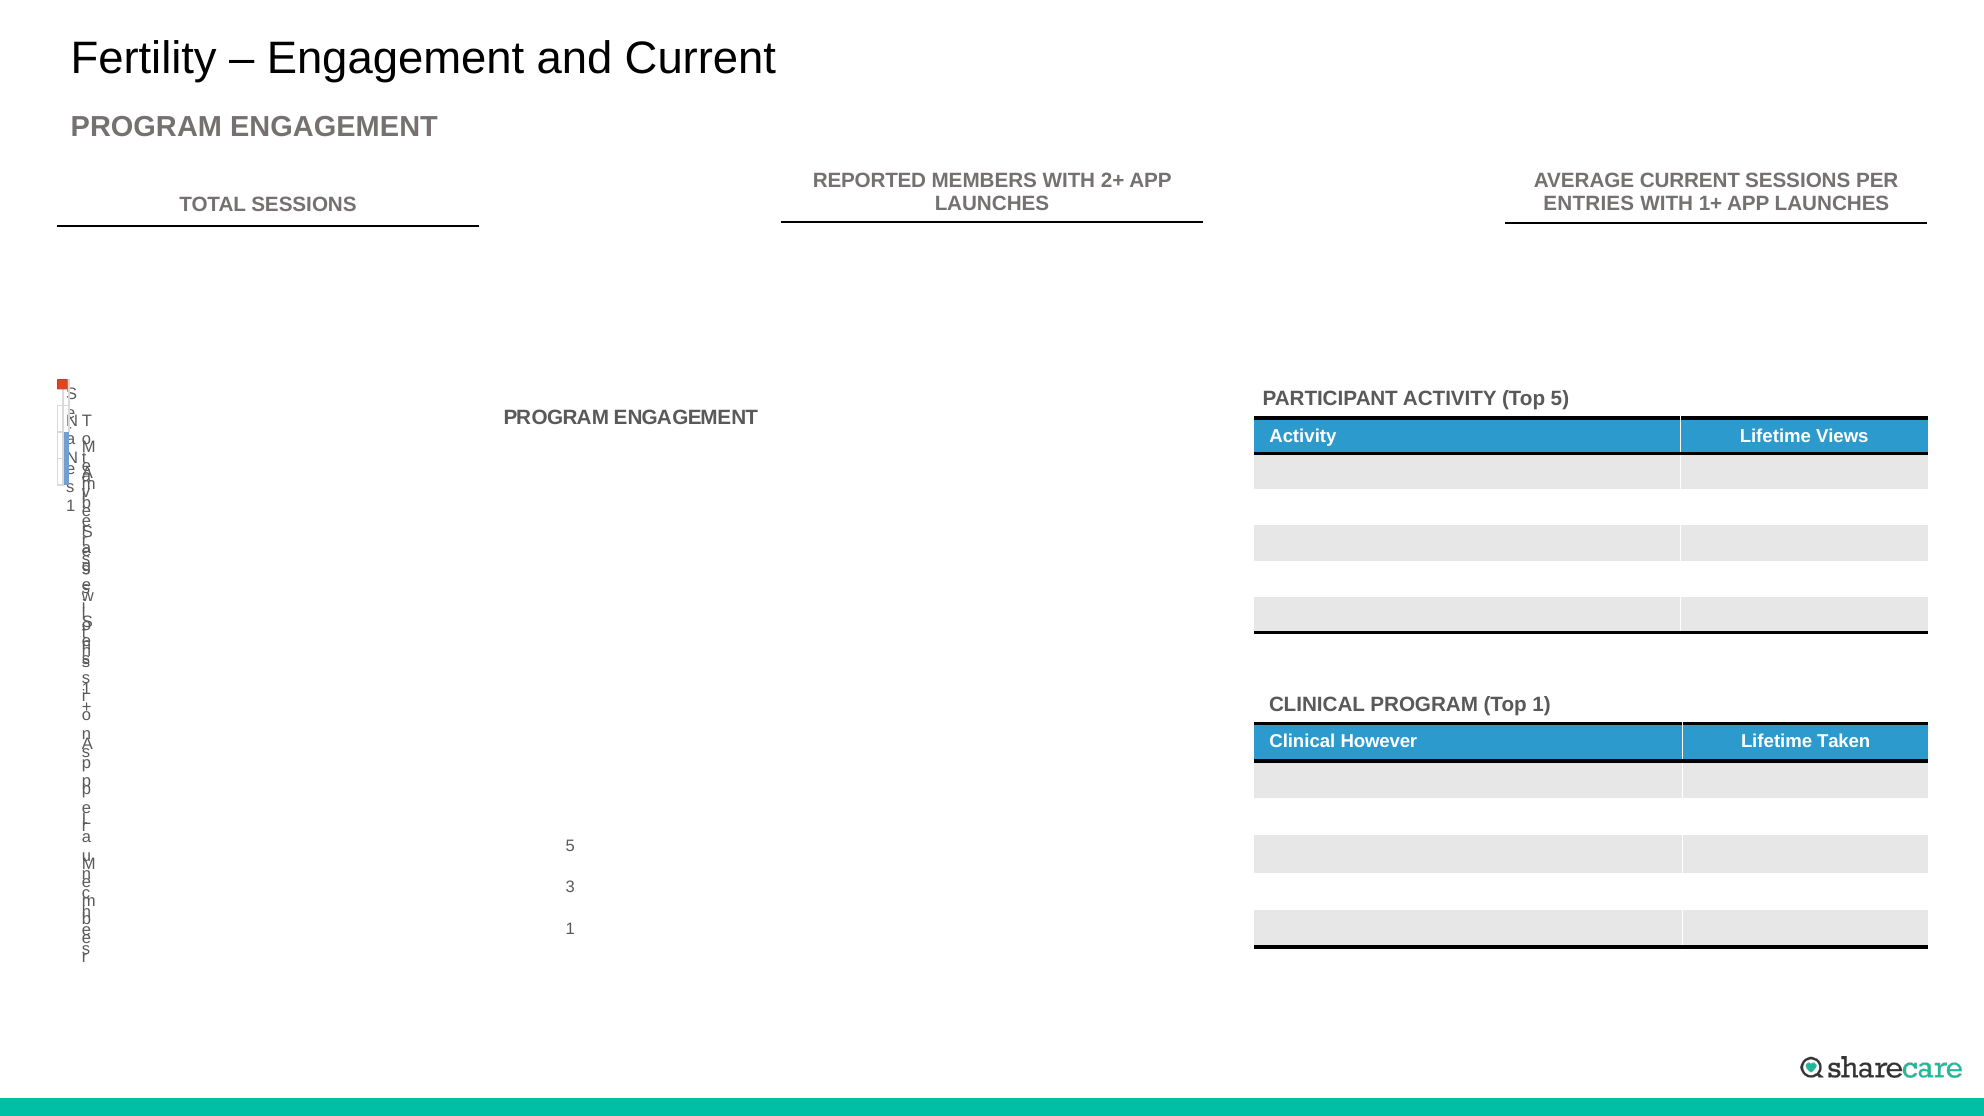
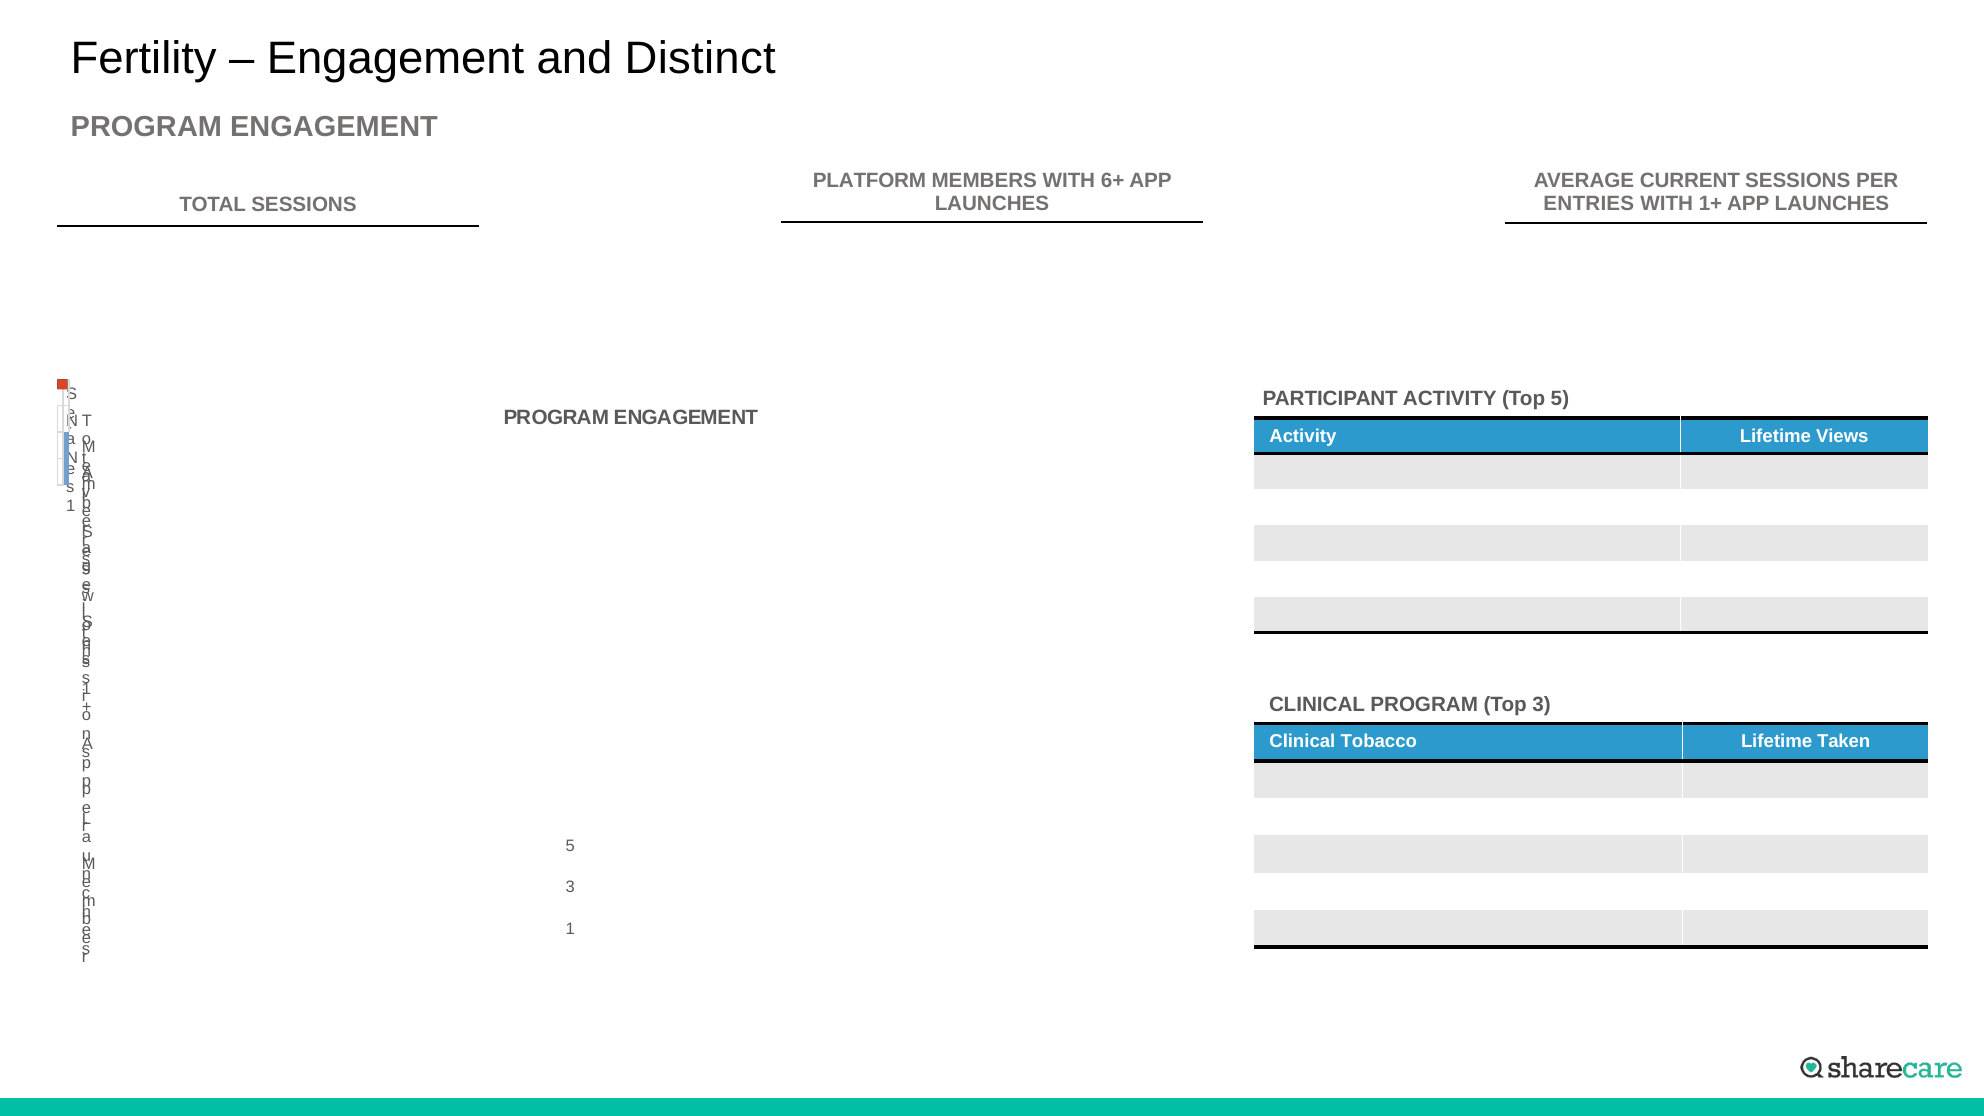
and Current: Current -> Distinct (700, 59)
REPORTED: REPORTED -> PLATFORM (869, 180)
2+: 2+ -> 6+ (1113, 180)
Top 1: 1 -> 3 (1541, 704)
However: However -> Tobacco (1379, 742)
